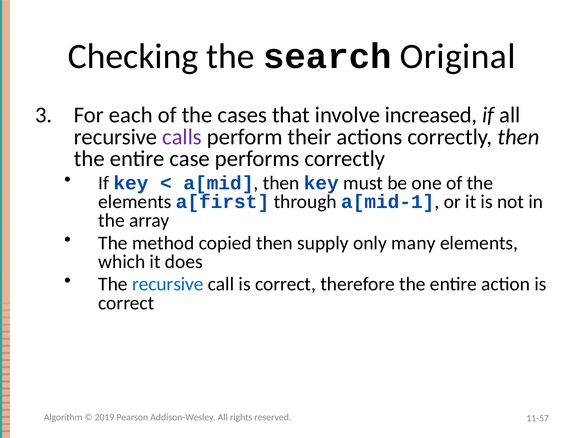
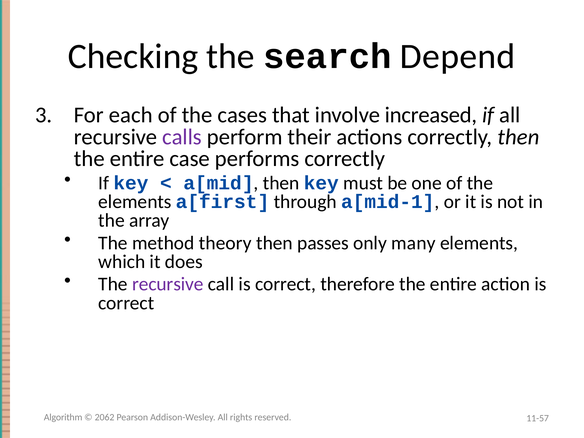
Original: Original -> Depend (458, 57)
copied: copied -> theory (225, 243)
supply: supply -> passes (323, 243)
recursive colour: blue -> purple (168, 284)
2019: 2019 -> 2062 (105, 417)
